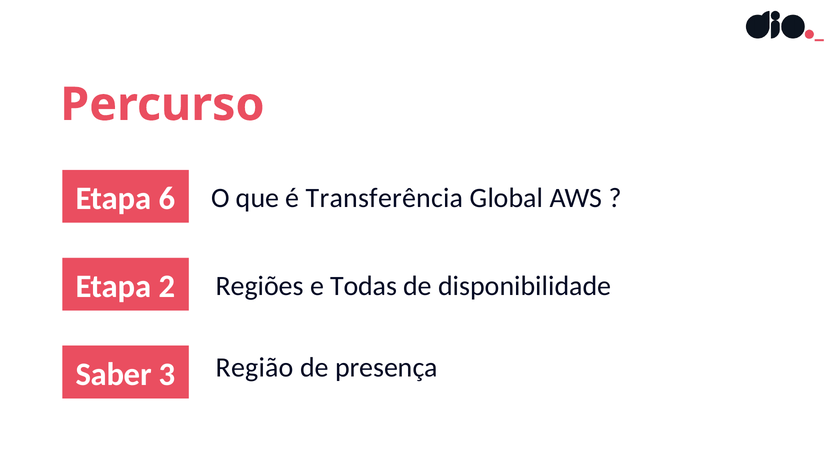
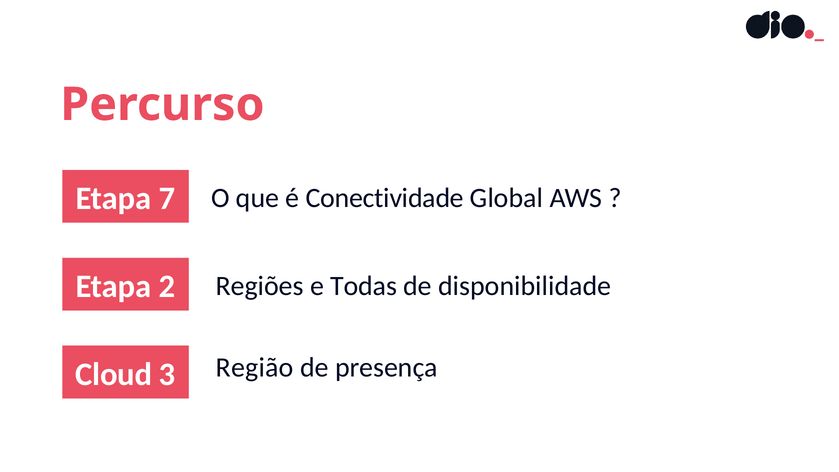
6: 6 -> 7 (167, 199)
Transferência: Transferência -> Conectividade (385, 198)
Saber: Saber -> Cloud (114, 374)
